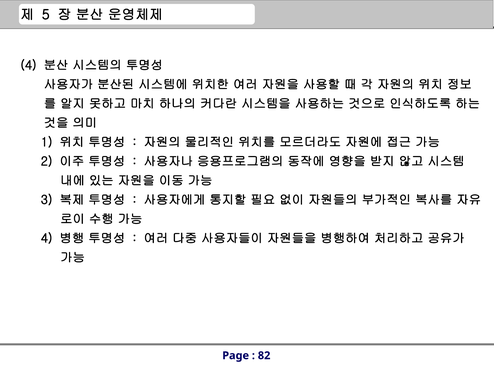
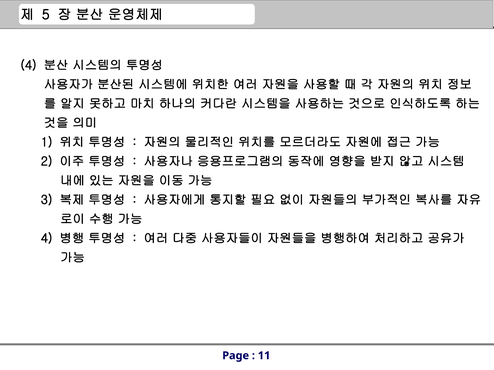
82: 82 -> 11 (264, 356)
